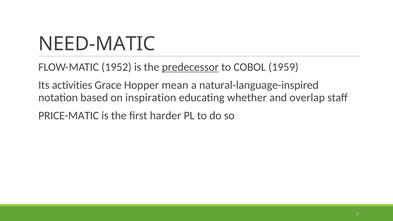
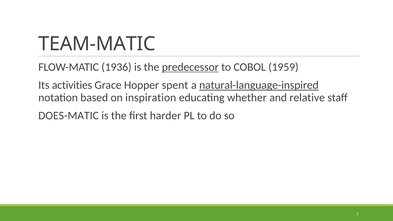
NEED-MATIC: NEED-MATIC -> TEAM-MATIC (97, 44)
1952: 1952 -> 1936 (116, 67)
mean: mean -> spent (175, 85)
natural-language-inspired underline: none -> present (259, 85)
overlap: overlap -> relative (307, 98)
PRICE-MATIC: PRICE-MATIC -> DOES-MATIC (69, 116)
